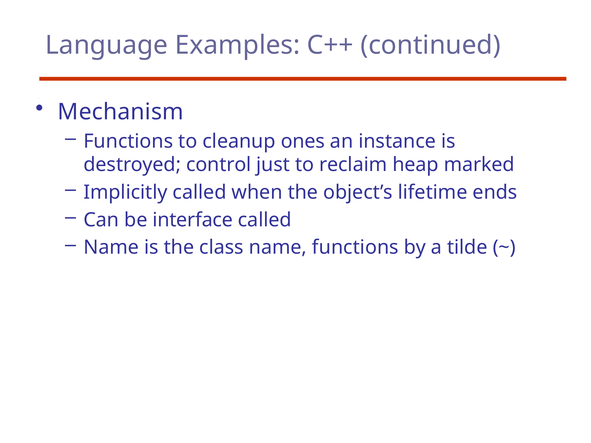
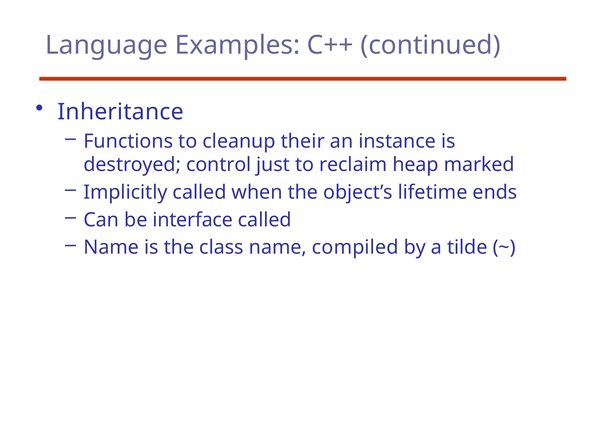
Mechanism: Mechanism -> Inheritance (121, 112)
ones: ones -> their (303, 141)
name functions: functions -> compiled (355, 248)
